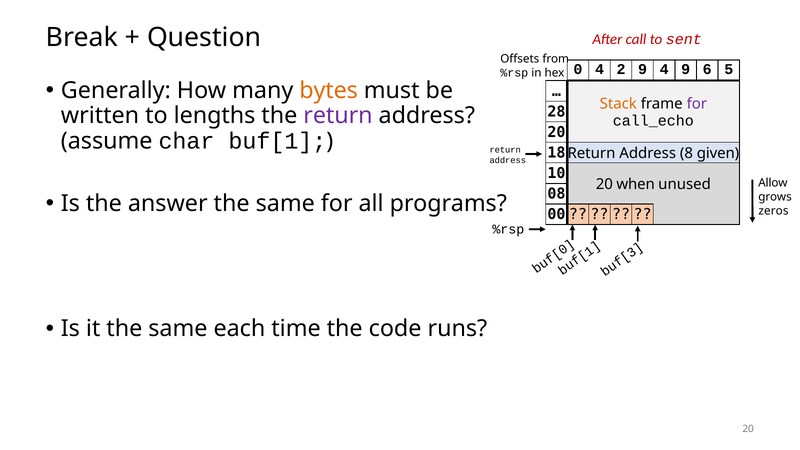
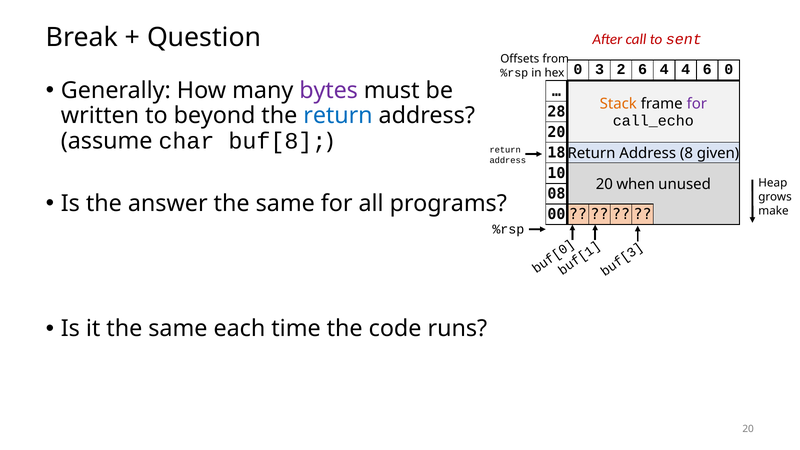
0 4: 4 -> 3 (600, 69)
2 9: 9 -> 6 (643, 69)
4 9: 9 -> 4 (686, 69)
6 5: 5 -> 0 (729, 69)
bytes colour: orange -> purple (329, 90)
lengths: lengths -> beyond (215, 116)
return colour: purple -> blue (338, 116)
buf[1: buf[1 -> buf[8 (277, 141)
Allow: Allow -> Heap (773, 183)
zeros: zeros -> make (774, 211)
